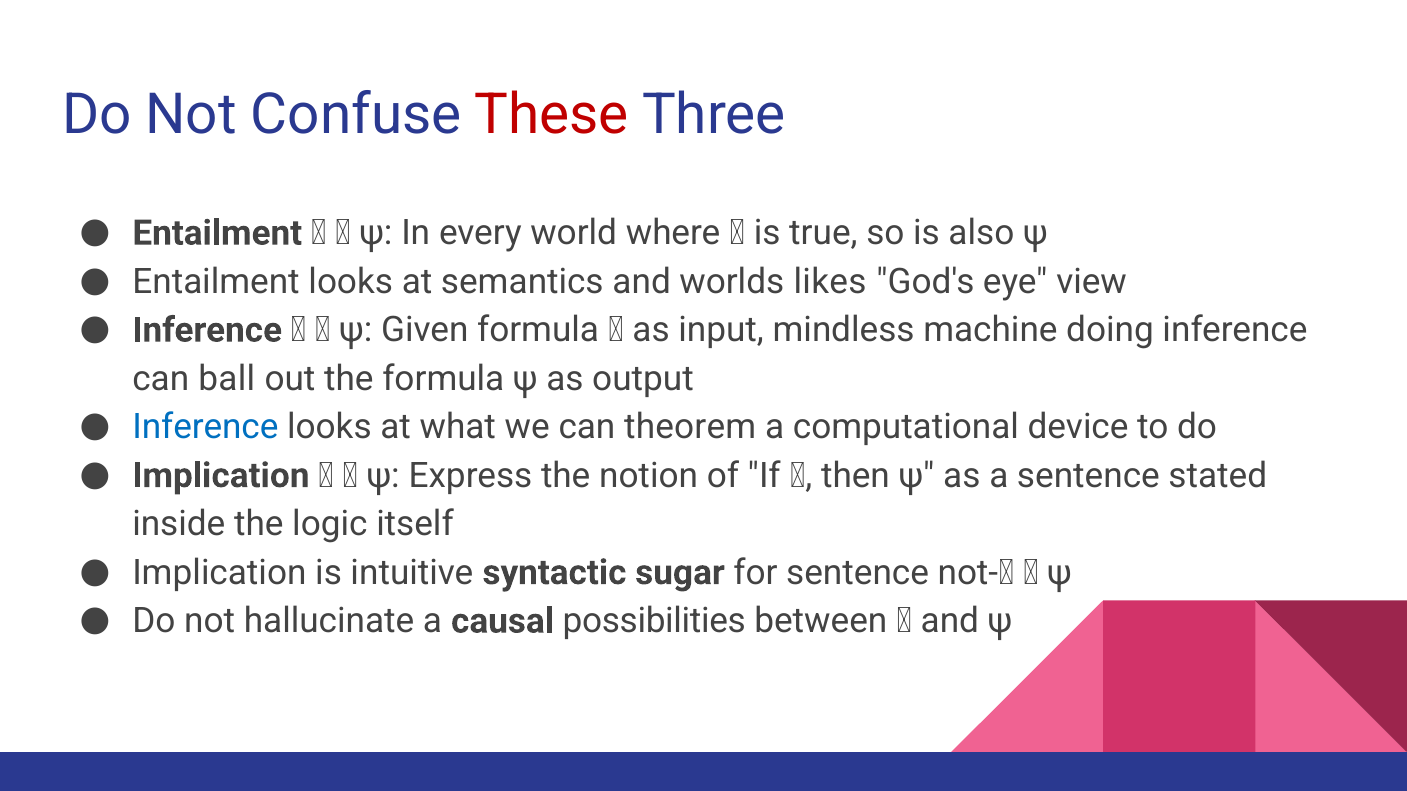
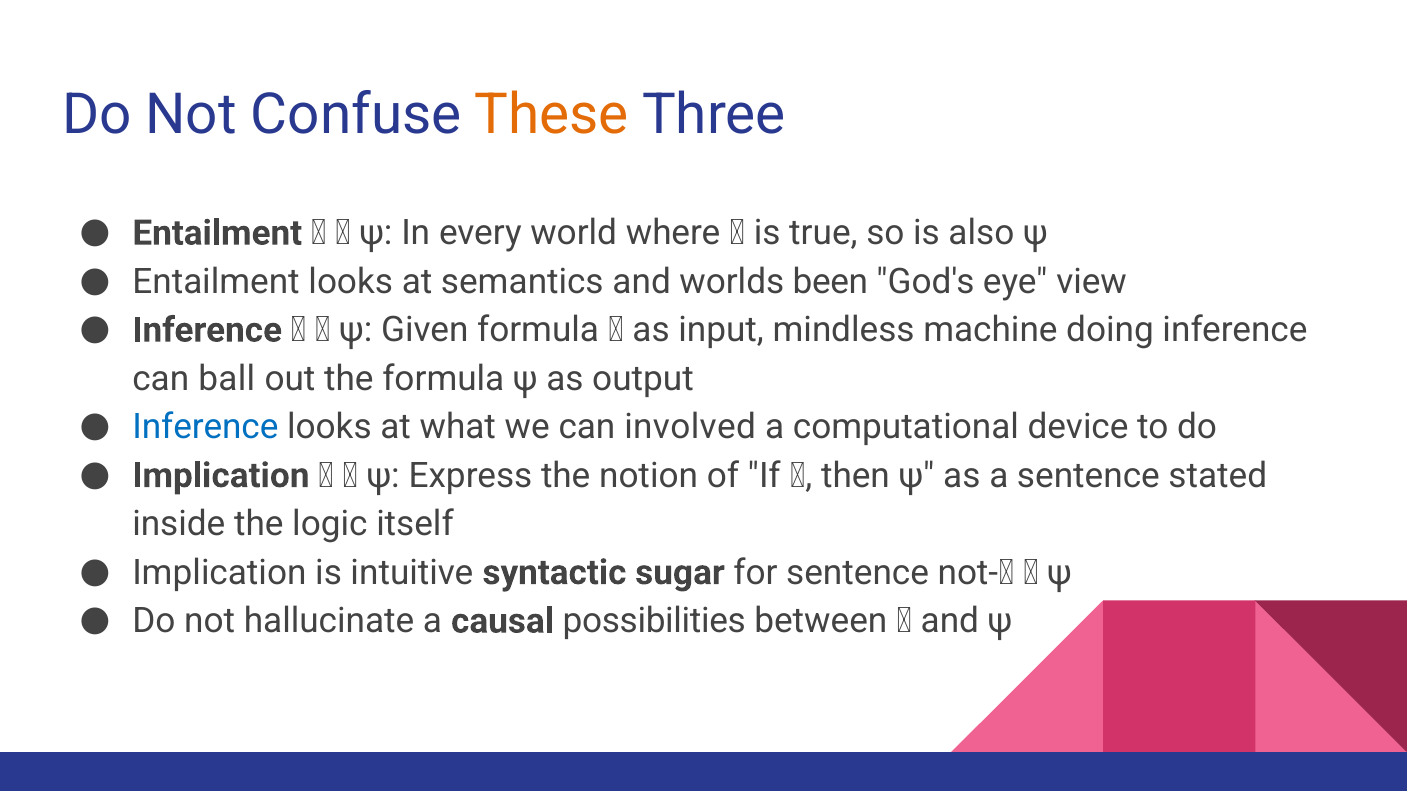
These colour: red -> orange (552, 115)
likes: likes -> been (830, 282)
theorem: theorem -> involved (690, 427)
